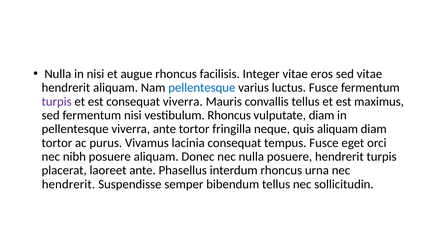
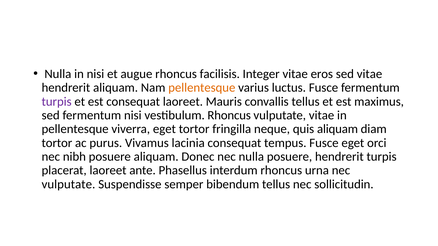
pellentesque colour: blue -> orange (202, 88)
consequat viverra: viverra -> laoreet (183, 102)
vulputate diam: diam -> vitae (322, 115)
viverra ante: ante -> eget (164, 129)
hendrerit: hendrerit -> vulputate (68, 184)
